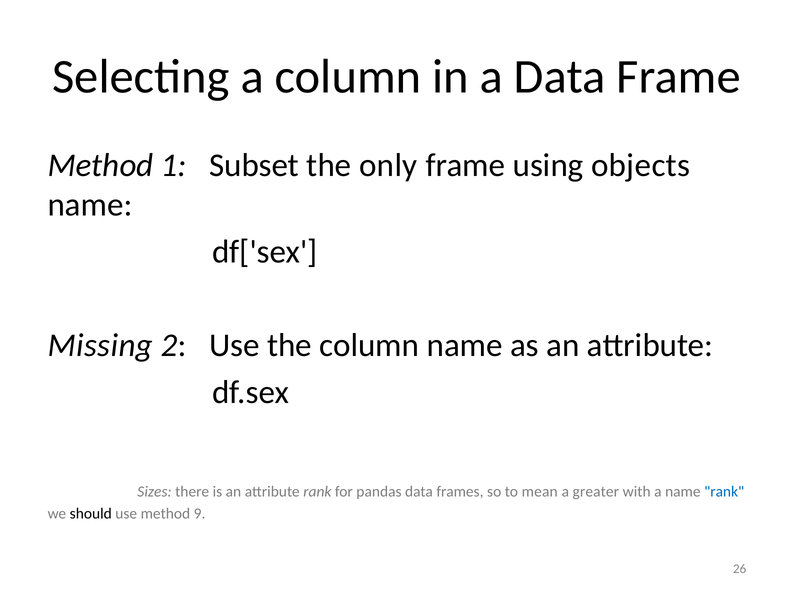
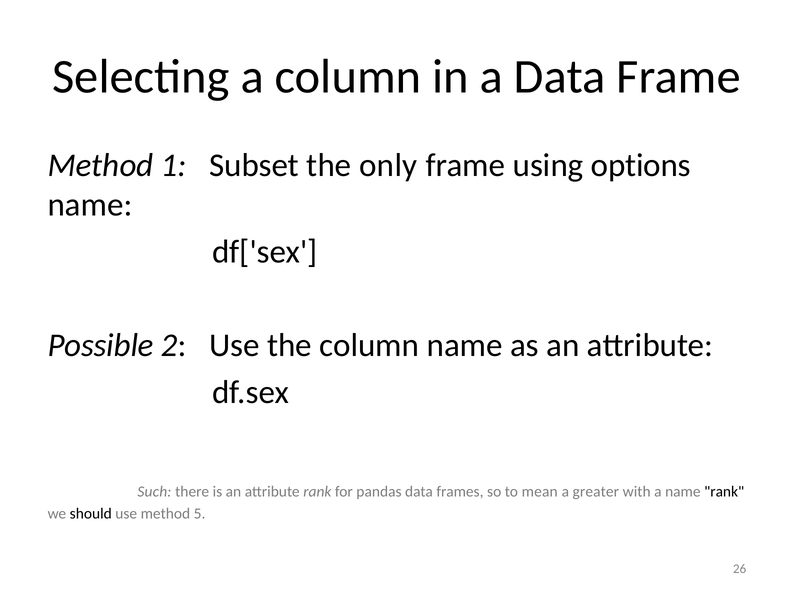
objects: objects -> options (641, 165)
Missing: Missing -> Possible (101, 345)
Sizes: Sizes -> Such (154, 491)
rank colour: blue -> black (724, 491)
9: 9 -> 5 (200, 513)
